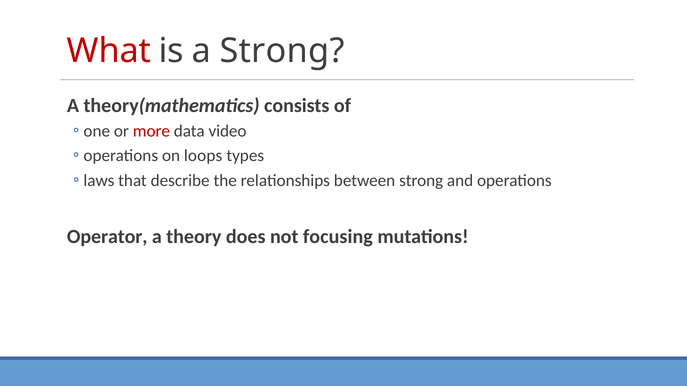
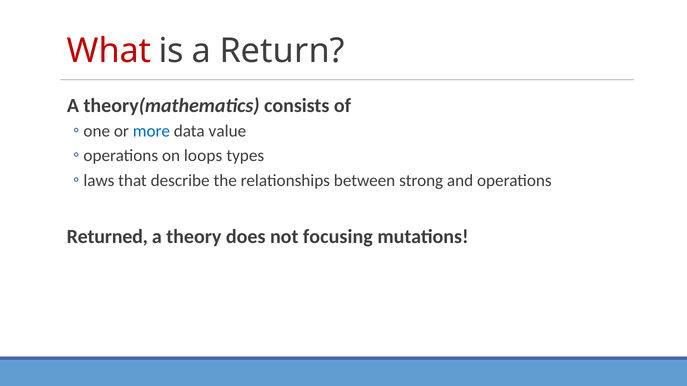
a Strong: Strong -> Return (282, 51)
more colour: red -> blue (151, 131)
video: video -> value (227, 131)
Operator: Operator -> Returned (107, 237)
